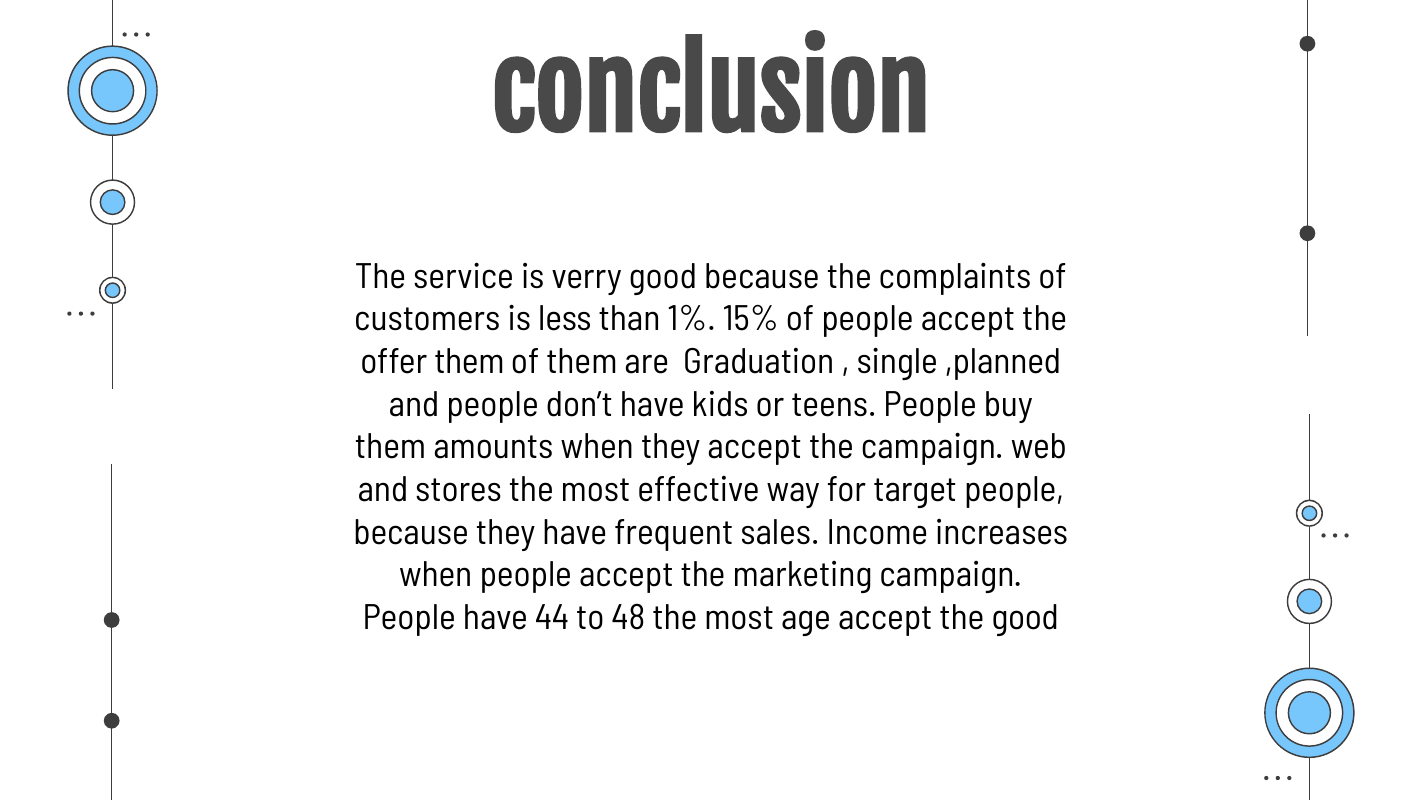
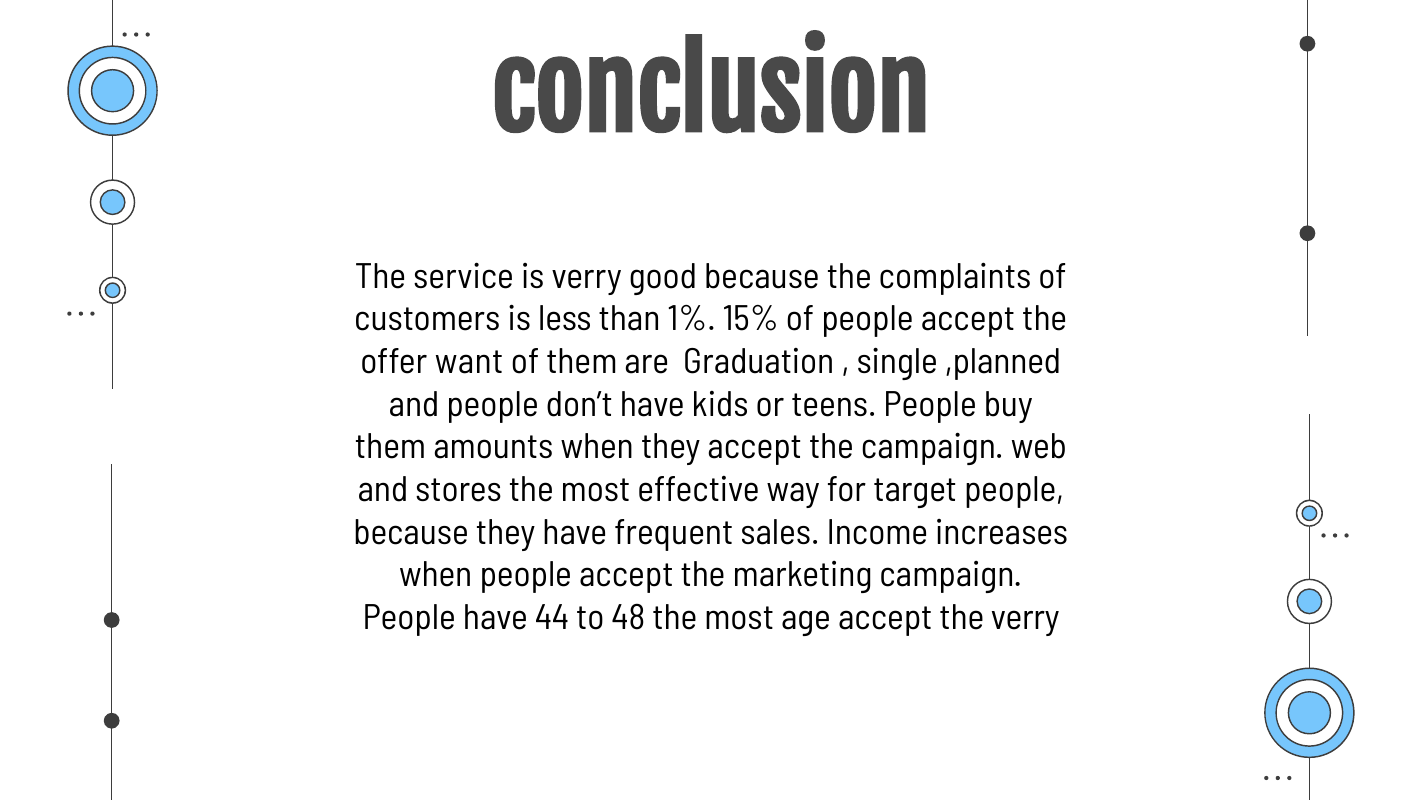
offer them: them -> want (469, 362)
the good: good -> verry (1025, 618)
